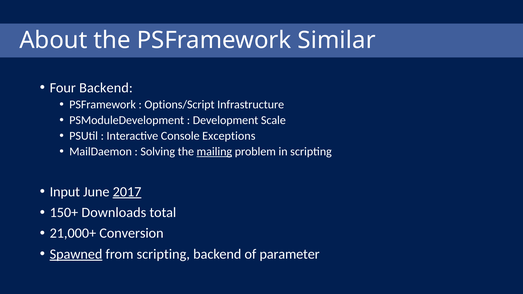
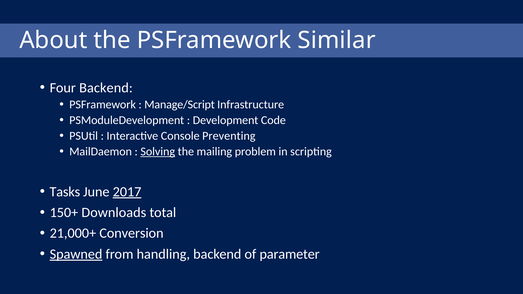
Options/Script: Options/Script -> Manage/Script (180, 105)
Scale: Scale -> Code (273, 120)
Exceptions: Exceptions -> Preventing (229, 136)
Solving underline: none -> present (158, 152)
mailing underline: present -> none (214, 152)
Input: Input -> Tasks (65, 192)
from scripting: scripting -> handling (163, 254)
